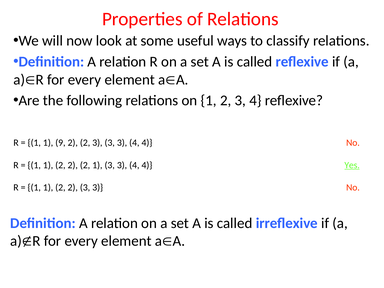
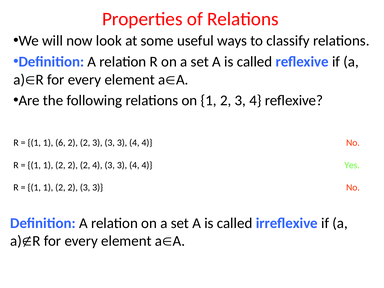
9: 9 -> 6 (60, 143)
2 1: 1 -> 4 (97, 165)
Yes underline: present -> none (352, 165)
